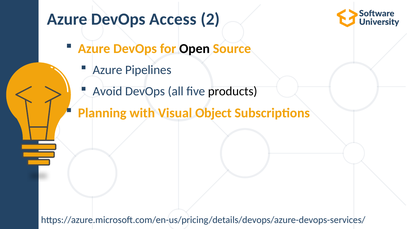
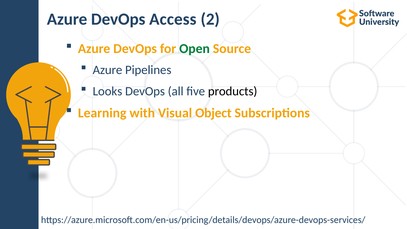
Open colour: black -> green (195, 49)
Avoid: Avoid -> Looks (107, 91)
Planning: Planning -> Learning (102, 113)
